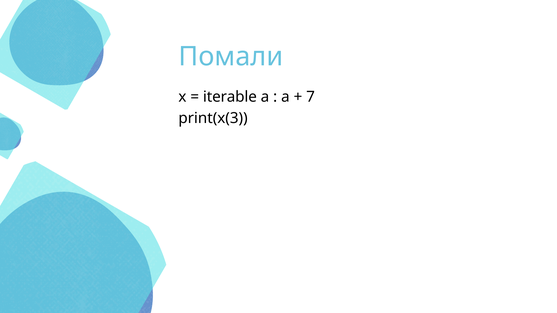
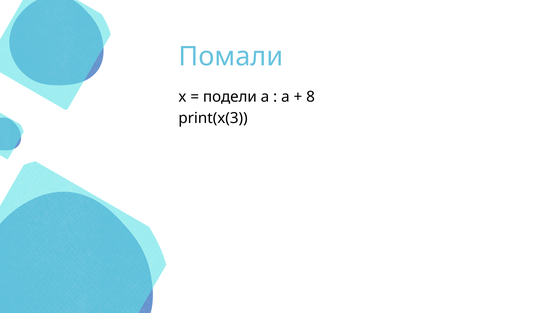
iterable: iterable -> подели (230, 97)
7: 7 -> 8 (311, 97)
